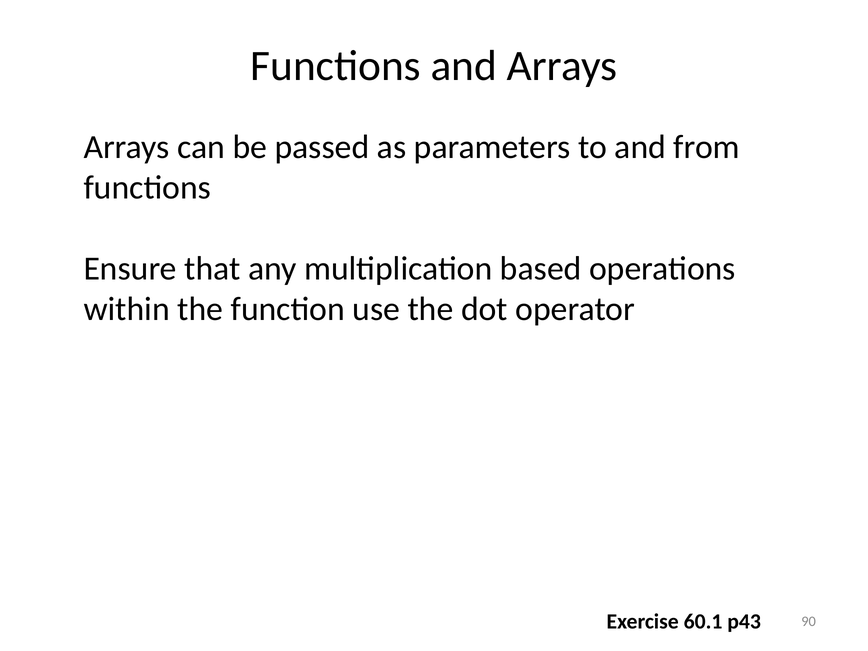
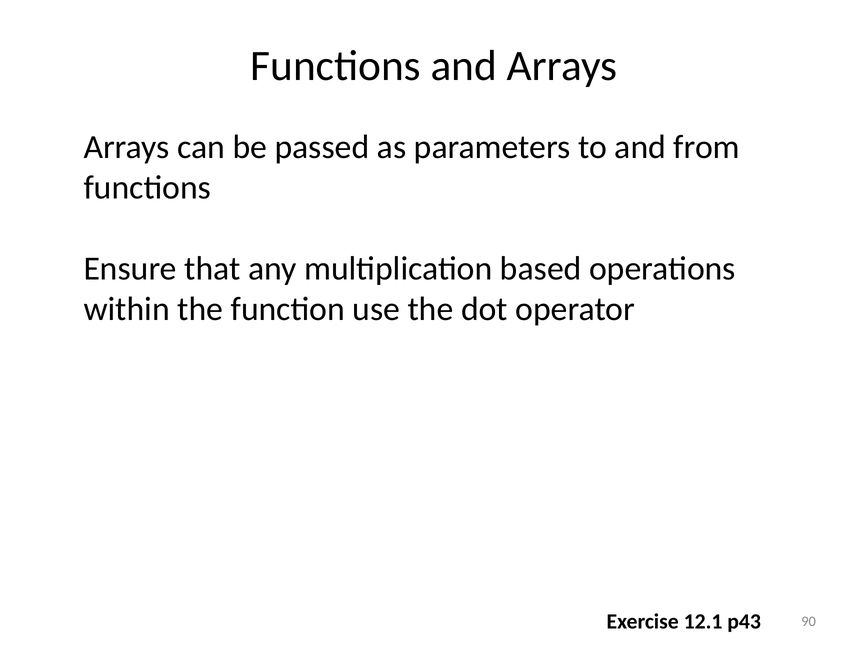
60.1: 60.1 -> 12.1 (703, 622)
